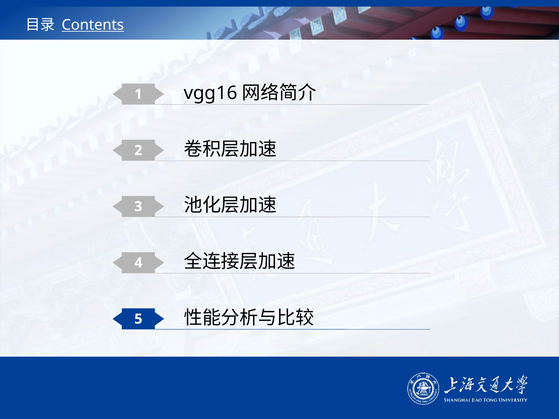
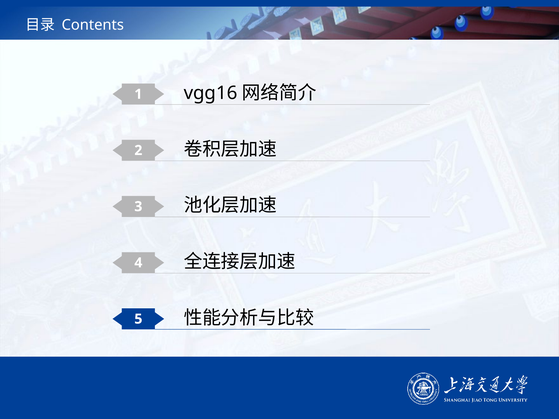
Contents underline: present -> none (93, 25)
